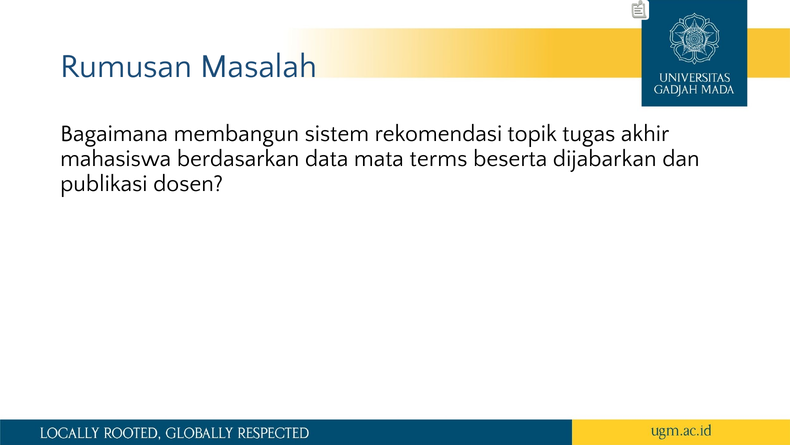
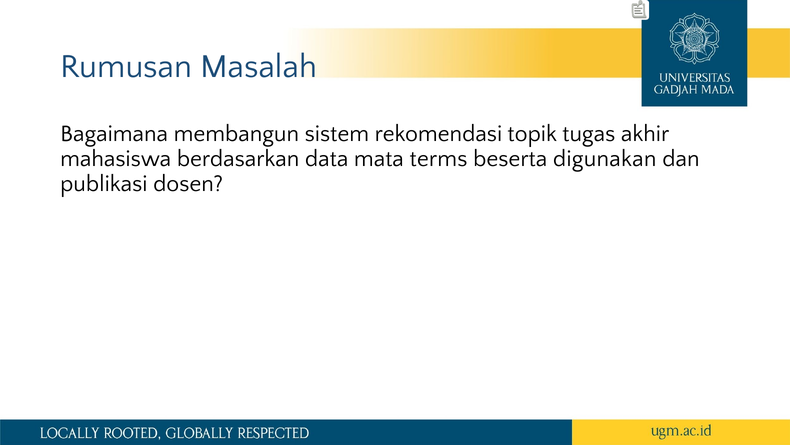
dijabarkan: dijabarkan -> digunakan (605, 158)
